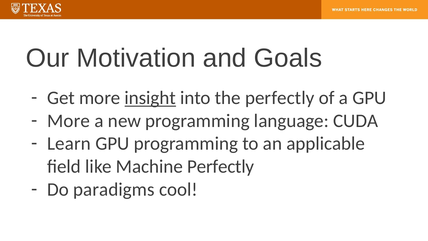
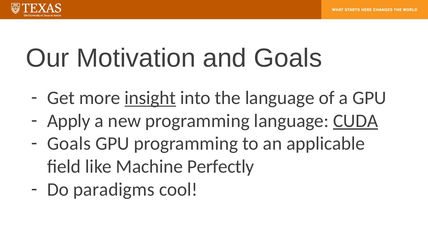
the perfectly: perfectly -> language (280, 98)
More: More -> Apply (69, 121)
CUDA underline: none -> present (356, 121)
Learn: Learn -> Goals (69, 144)
